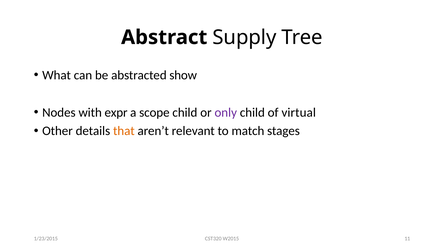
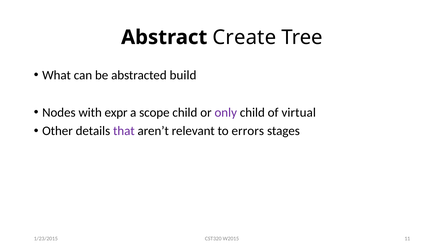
Supply: Supply -> Create (244, 37)
show: show -> build (183, 75)
that colour: orange -> purple (124, 131)
match: match -> errors (248, 131)
